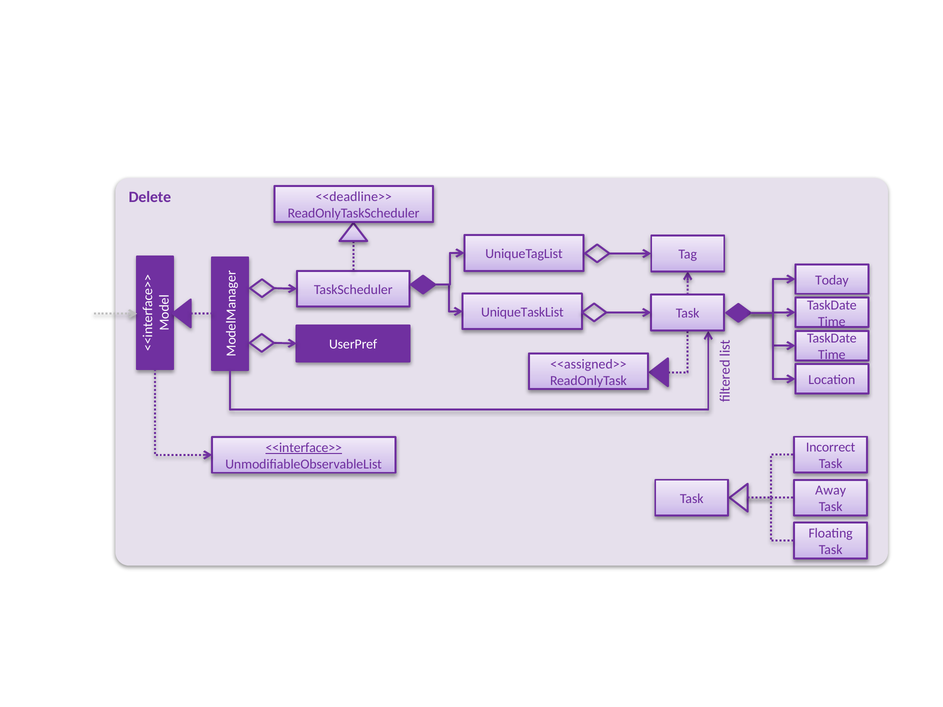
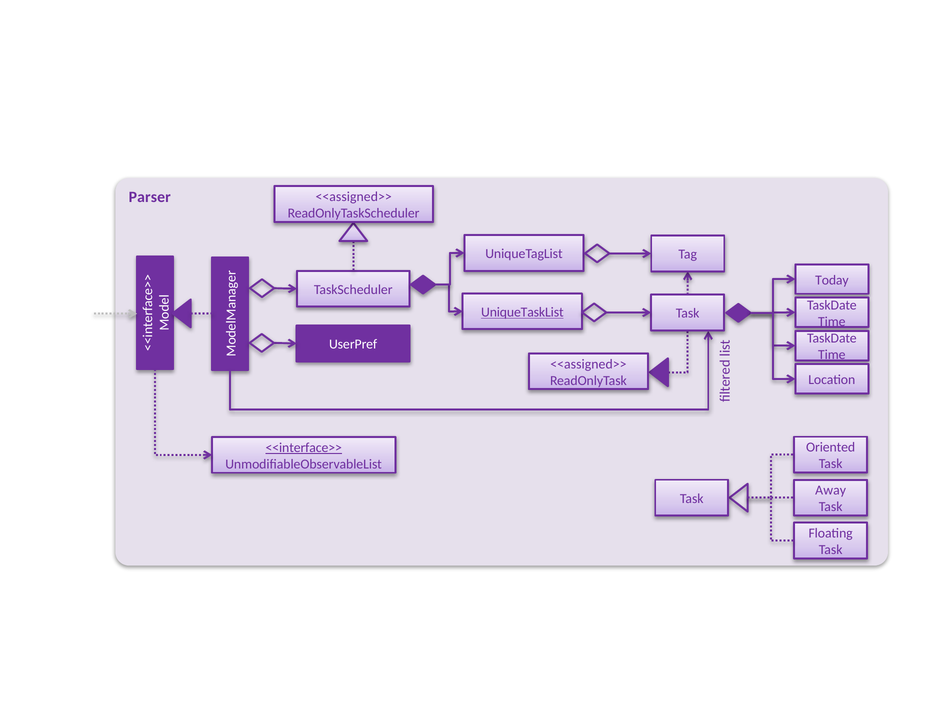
Delete: Delete -> Parser (150, 197)
<<deadline>>: <<deadline>> -> <<assigned>> (354, 197)
UniqueTaskList underline: none -> present (522, 312)
Incorrect: Incorrect -> Oriented (831, 447)
